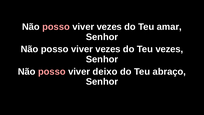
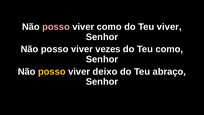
vezes: vezes -> como (109, 27)
Teu amar: amar -> viver (169, 27)
Teu vezes: vezes -> como (169, 49)
posso colour: pink -> yellow (52, 71)
